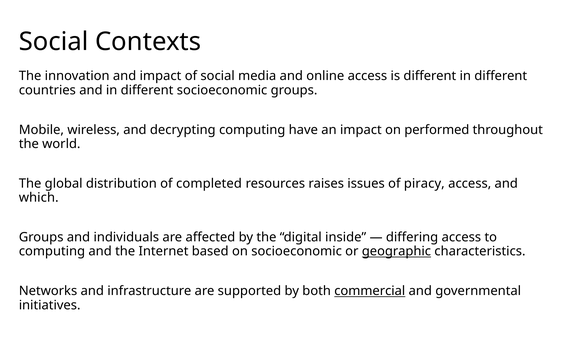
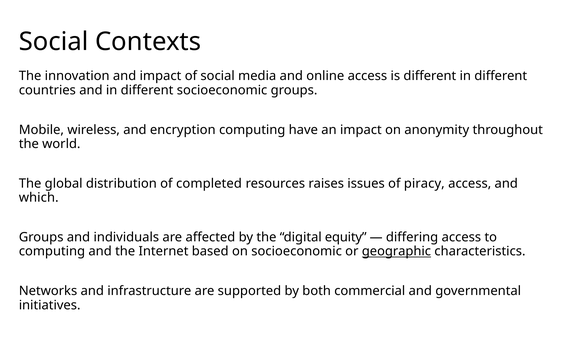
decrypting: decrypting -> encryption (183, 130)
performed: performed -> anonymity (437, 130)
inside: inside -> equity (346, 237)
commercial underline: present -> none (370, 291)
